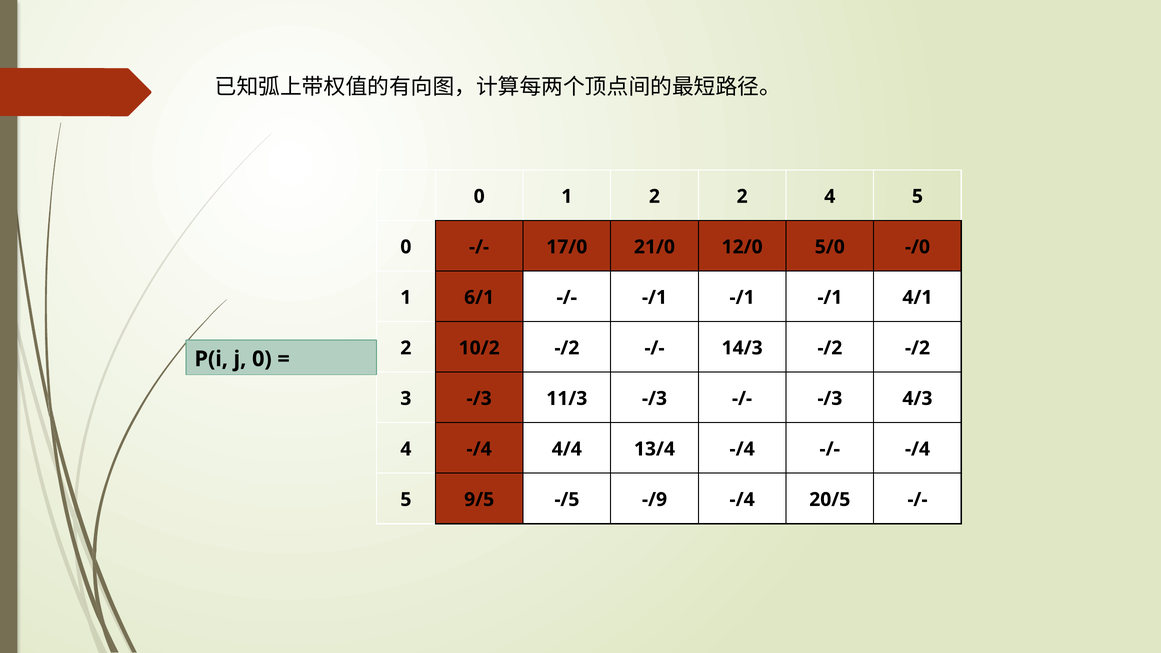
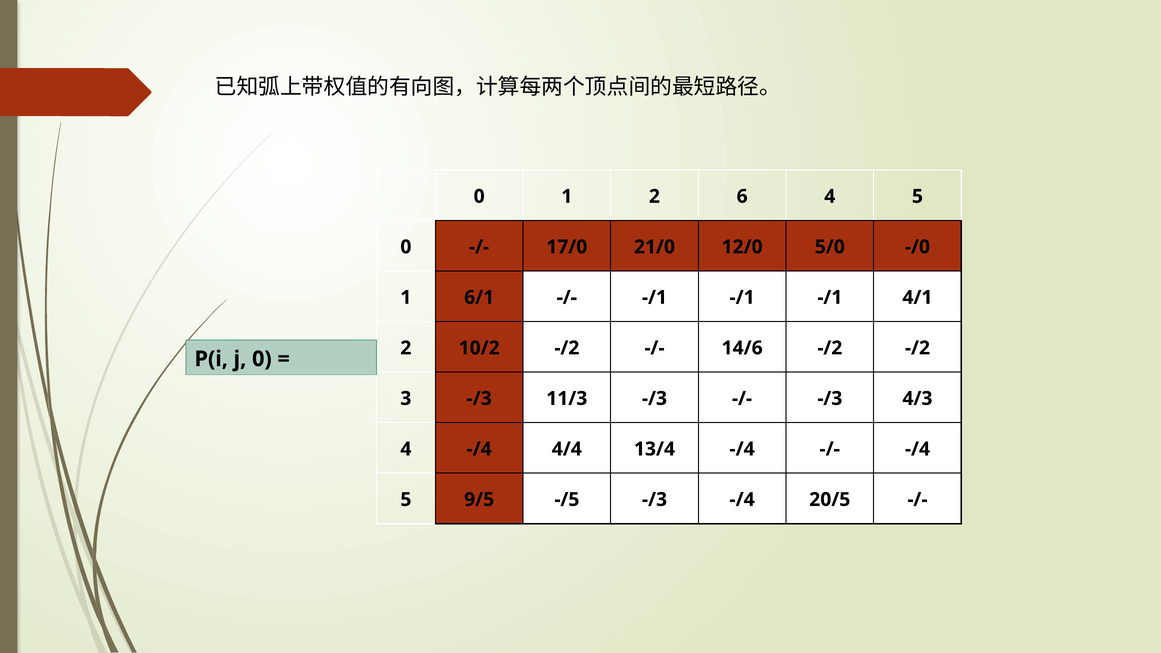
2 2: 2 -> 6 (742, 196)
14/3: 14/3 -> 14/6 (742, 348)
-/5 -/9: -/9 -> -/3 (655, 500)
